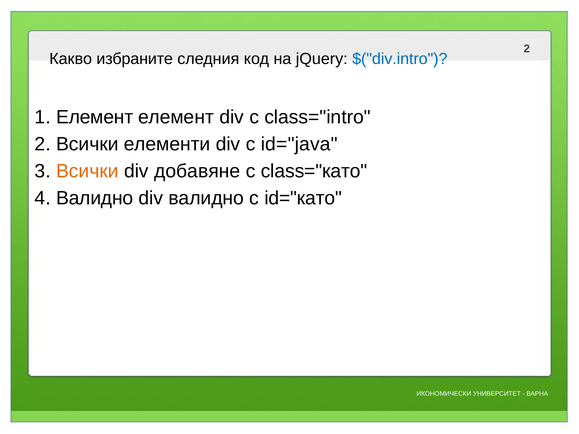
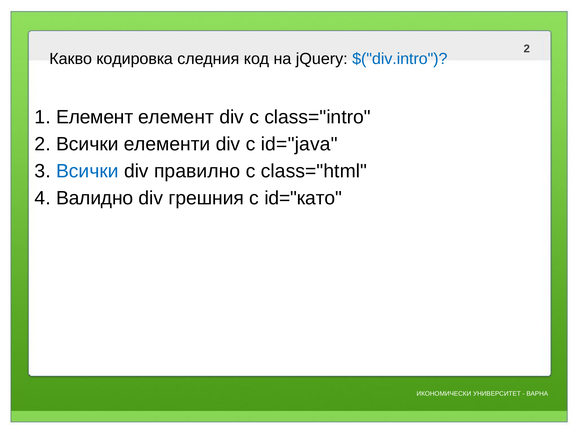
избраните: избраните -> кодировка (135, 59)
Всички colour: orange -> blue (87, 171)
добавяне: добавяне -> правилно (197, 171)
class="като: class="като -> class="html (314, 171)
div валидно: валидно -> грешния (206, 198)
